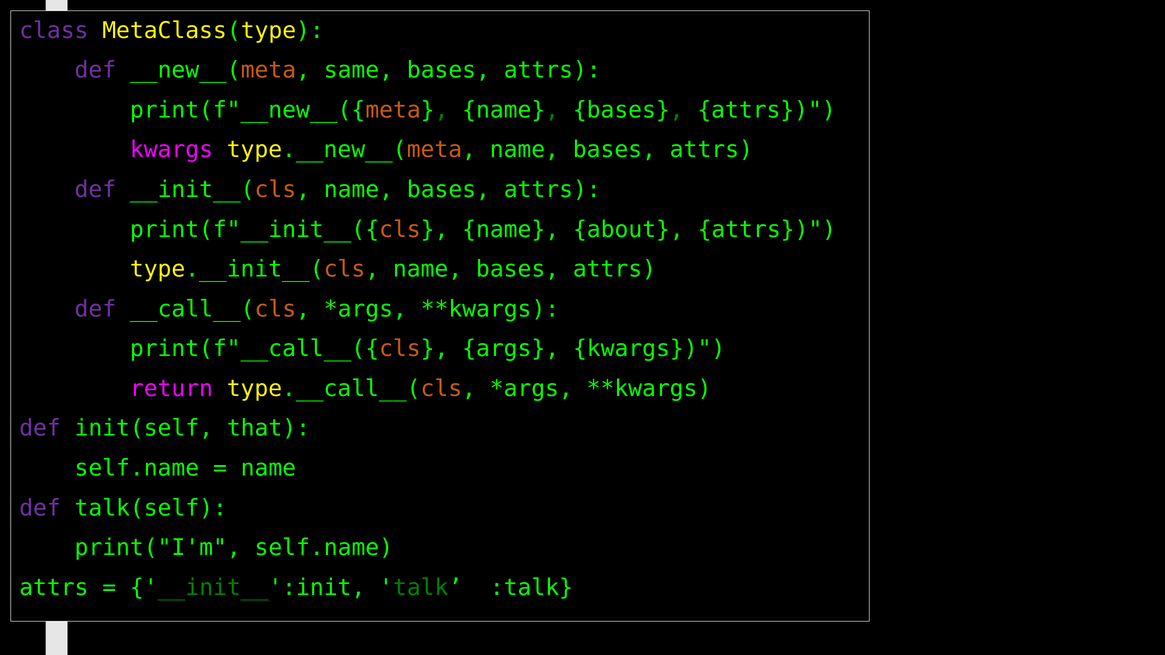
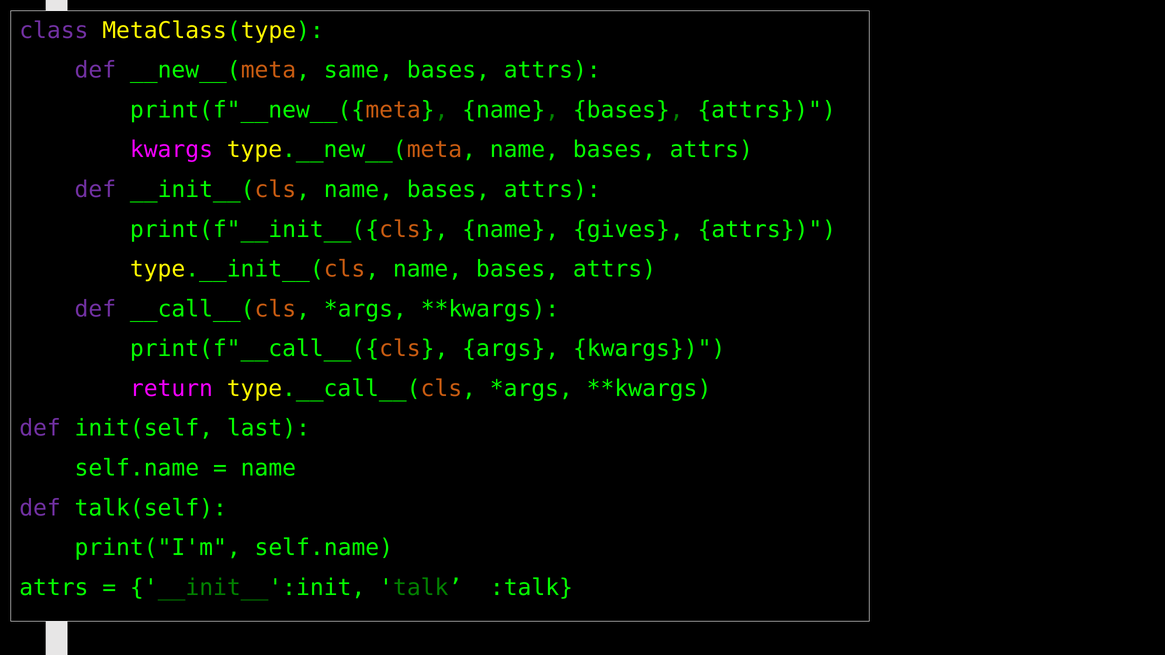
about: about -> gives (628, 230)
that: that -> last (268, 429)
